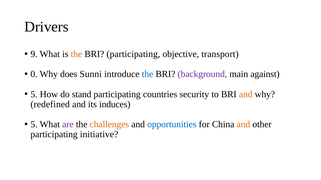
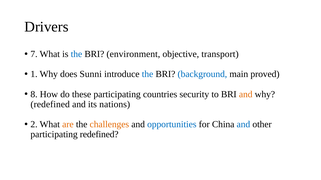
9: 9 -> 7 (34, 54)
the colour: orange -> blue (76, 54)
BRI participating: participating -> environment (133, 54)
0: 0 -> 1 (34, 74)
background colour: purple -> blue (202, 74)
against: against -> proved (265, 74)
5: 5 -> 8 (34, 94)
stand: stand -> these (82, 94)
induces: induces -> nations (115, 105)
5: 5 -> 2 (34, 125)
are colour: purple -> orange (68, 125)
and colour: orange -> blue (243, 125)
participating initiative: initiative -> redefined (99, 135)
